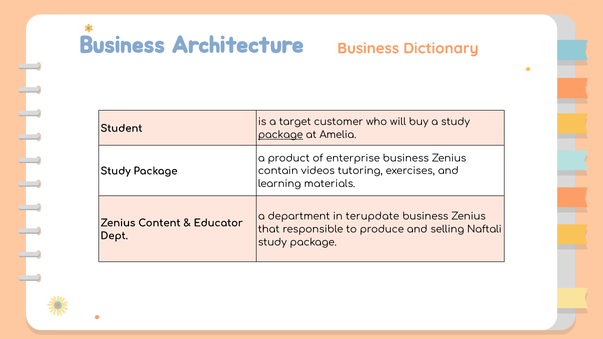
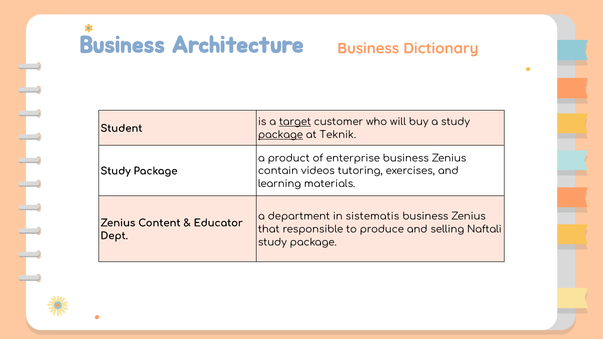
target underline: none -> present (295, 122)
Amelia: Amelia -> Teknik (338, 135)
terupdate: terupdate -> sistematis (372, 217)
